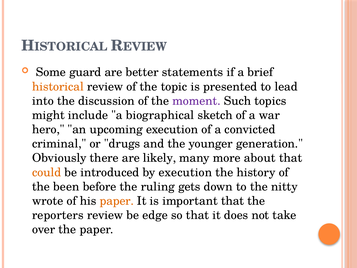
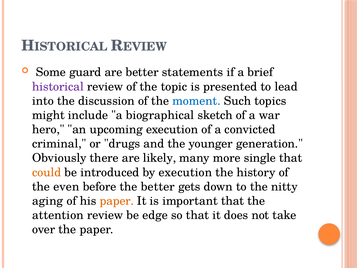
historical colour: orange -> purple (58, 87)
moment colour: purple -> blue (196, 101)
about: about -> single (260, 158)
been: been -> even (66, 186)
the ruling: ruling -> better (158, 186)
wrote: wrote -> aging (48, 201)
reporters: reporters -> attention (58, 215)
